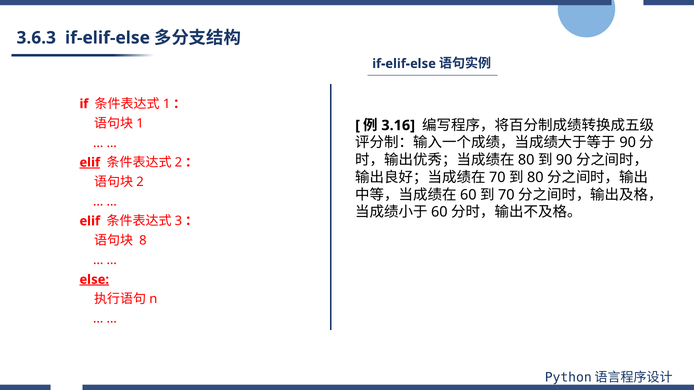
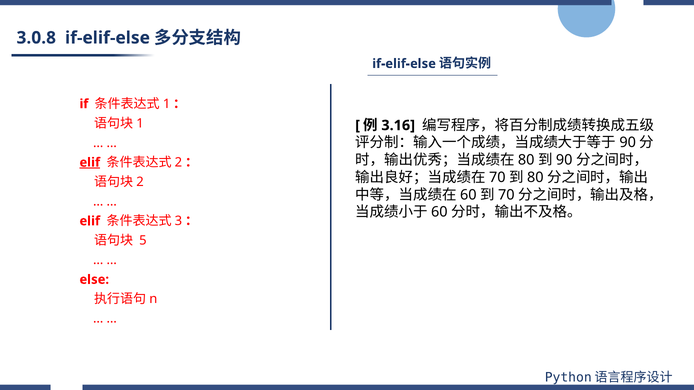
3.6.3: 3.6.3 -> 3.0.8 (36, 38)
8: 8 -> 5 (143, 241)
else underline: present -> none (94, 280)
